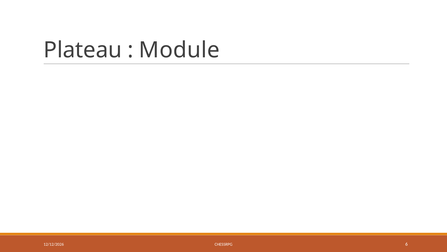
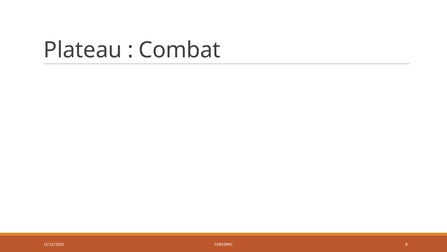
Module: Module -> Combat (180, 50)
